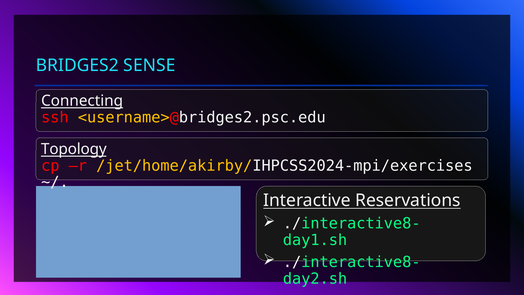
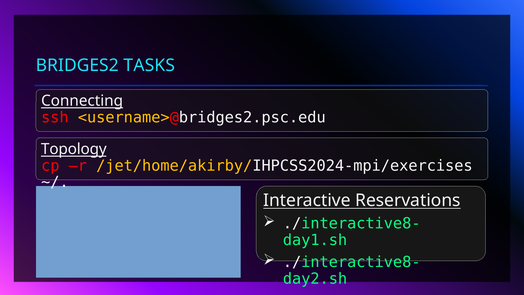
SENSE: SENSE -> TASKS (149, 65)
